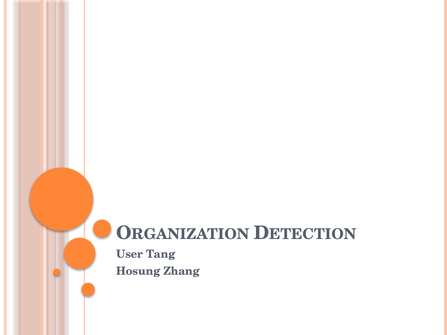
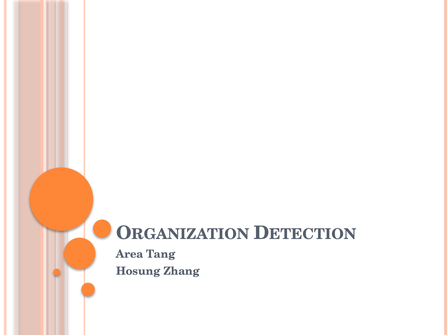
User: User -> Area (130, 254)
